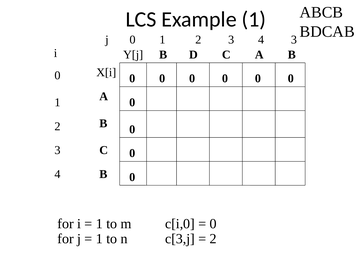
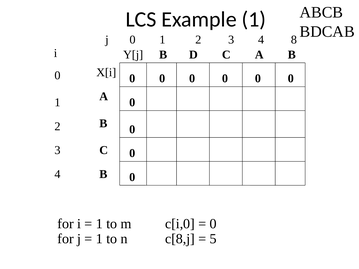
4 3: 3 -> 8 (294, 40)
c[3,j: c[3,j -> c[8,j (180, 239)
2: 2 -> 5 (213, 239)
